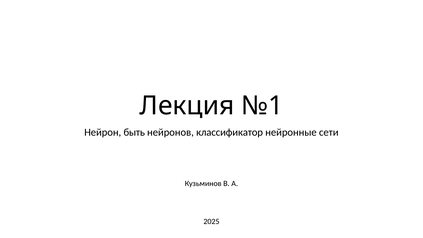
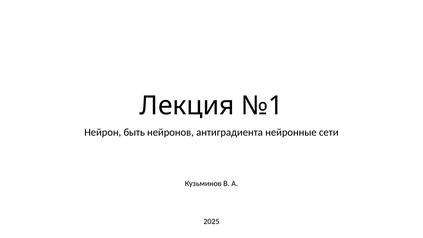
классификатор: классификатор -> антиградиента (230, 132)
